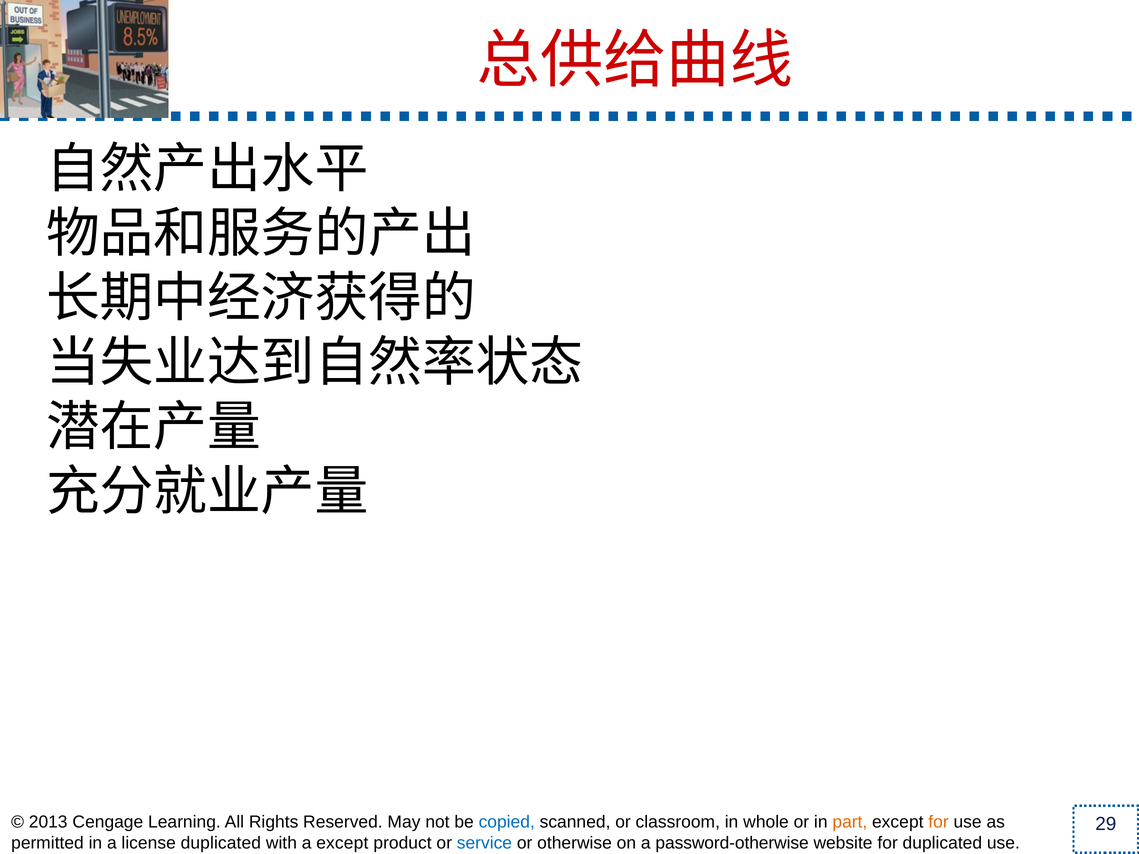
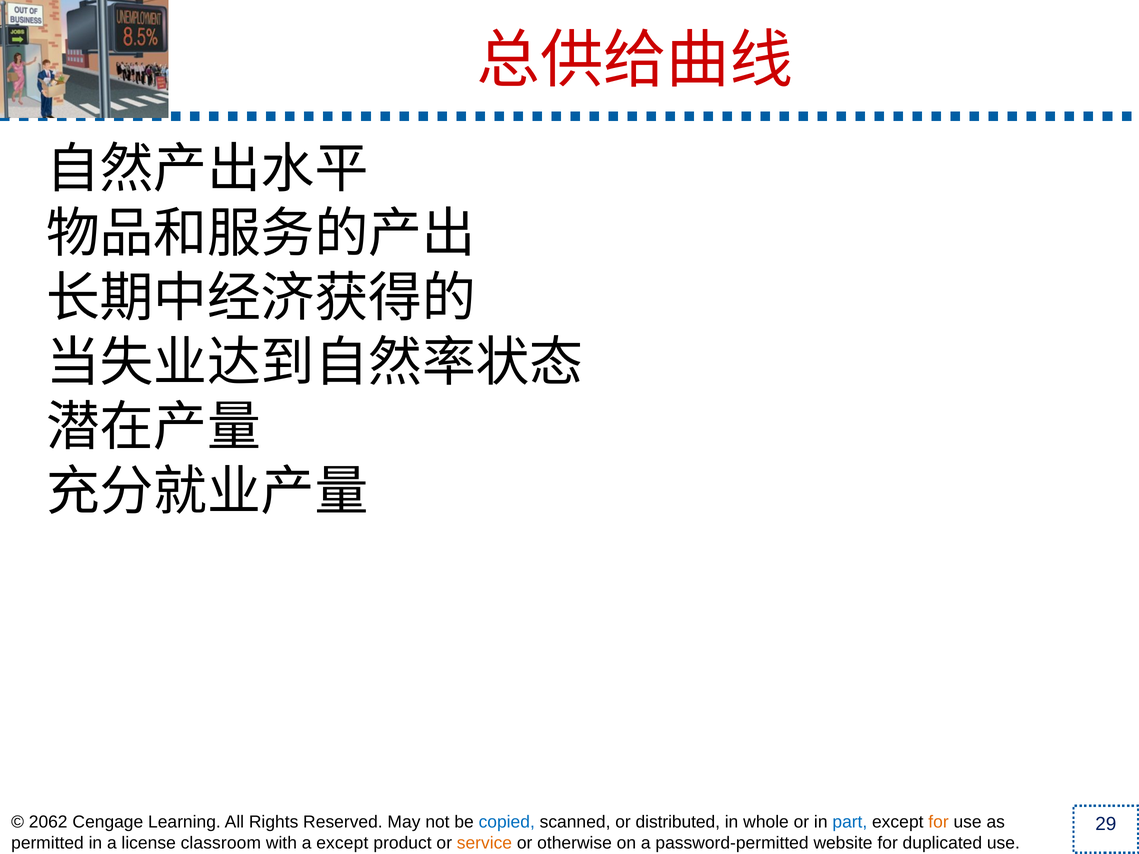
2013: 2013 -> 2062 (48, 822)
classroom: classroom -> distributed (678, 822)
part colour: orange -> blue (850, 822)
license duplicated: duplicated -> classroom (221, 843)
service colour: blue -> orange (484, 843)
password-otherwise: password-otherwise -> password-permitted (732, 843)
